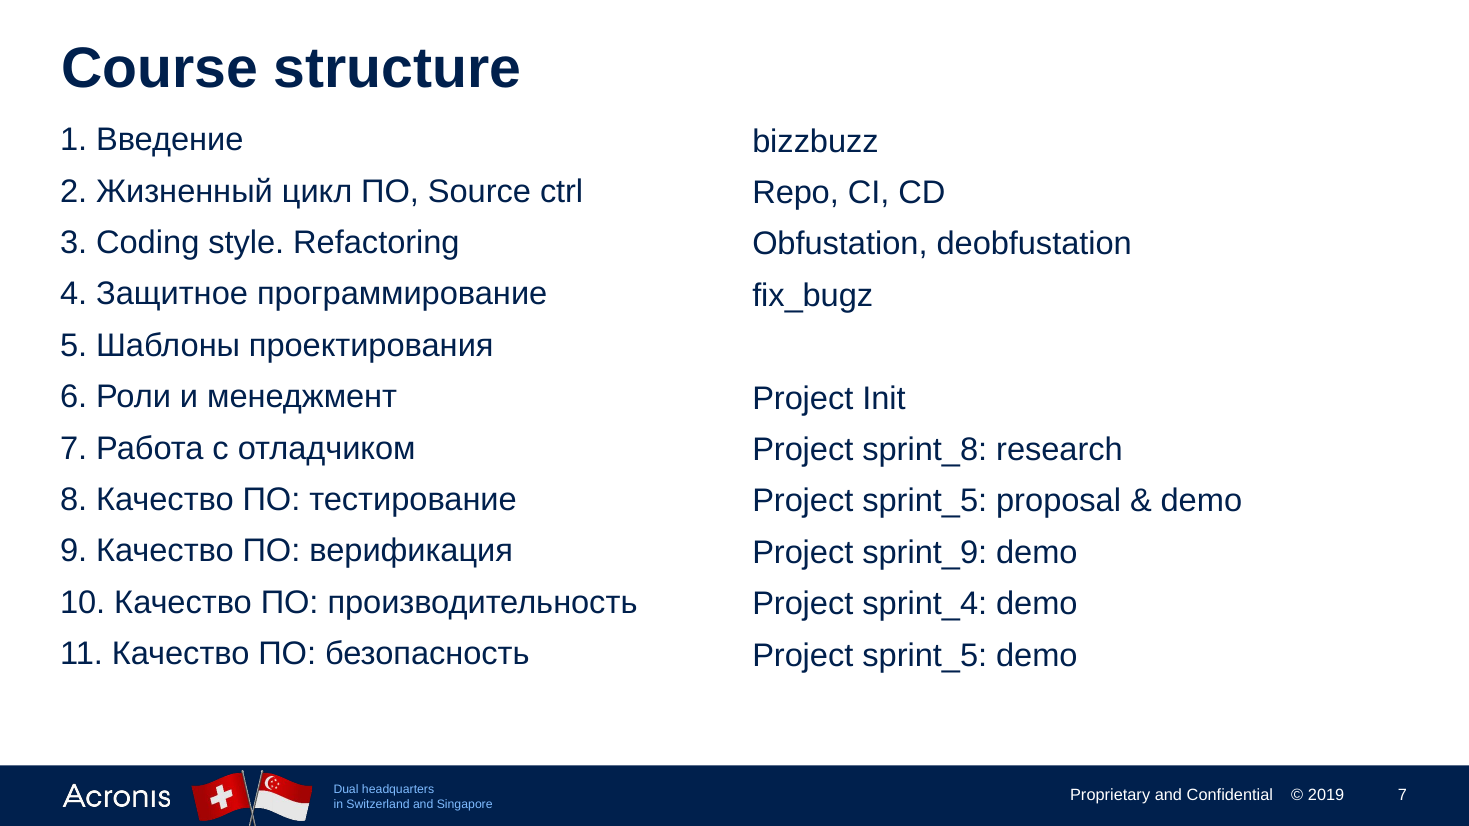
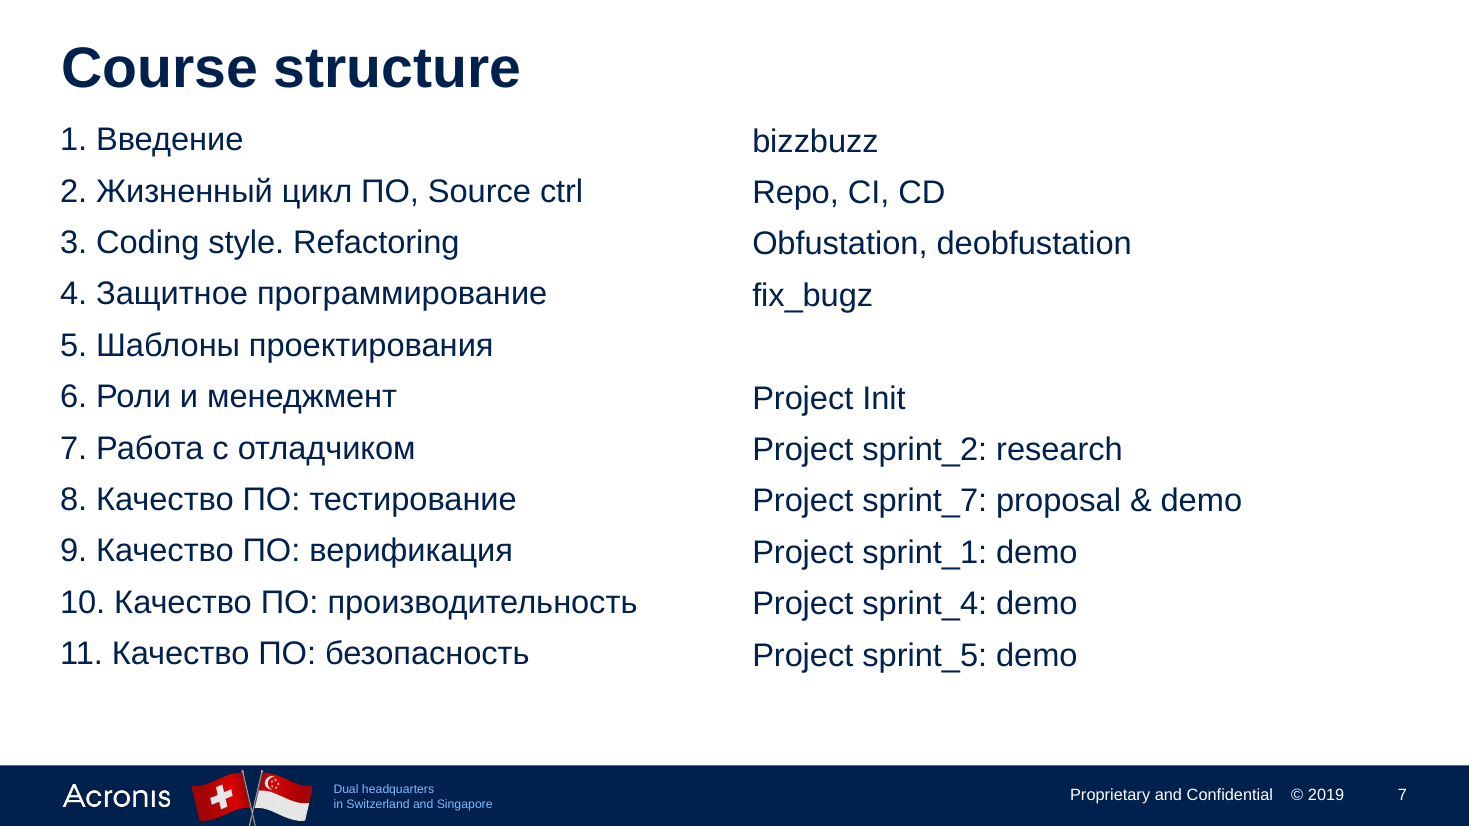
sprint_8: sprint_8 -> sprint_2 (925, 450)
sprint_5: sprint_5 -> sprint_7 (925, 501)
sprint_9: sprint_9 -> sprint_1 (925, 553)
